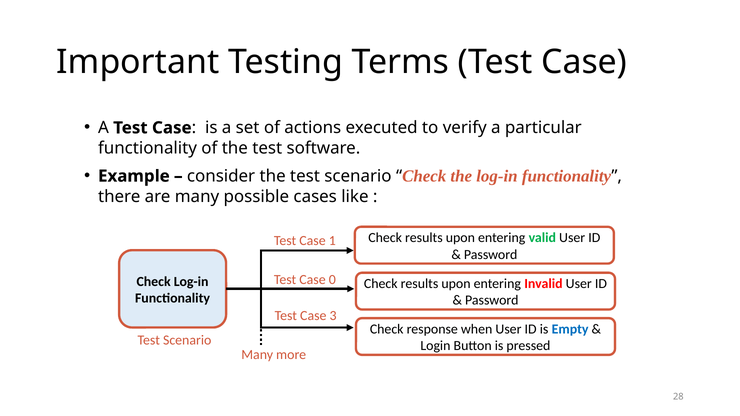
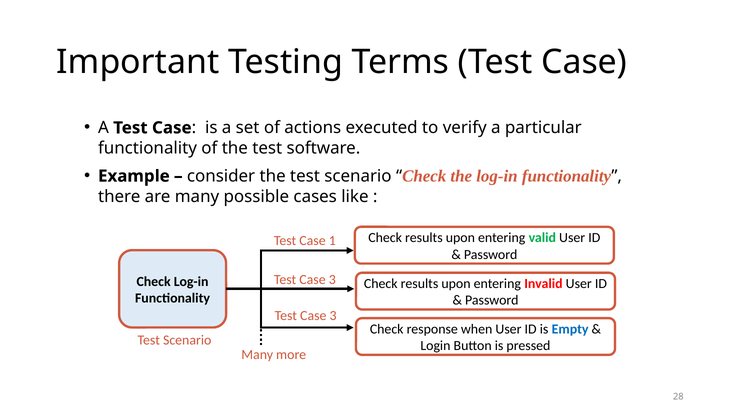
0: 0 -> 3 (332, 280)
